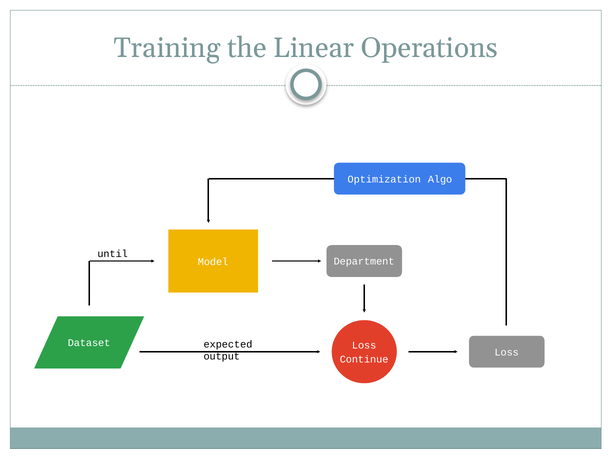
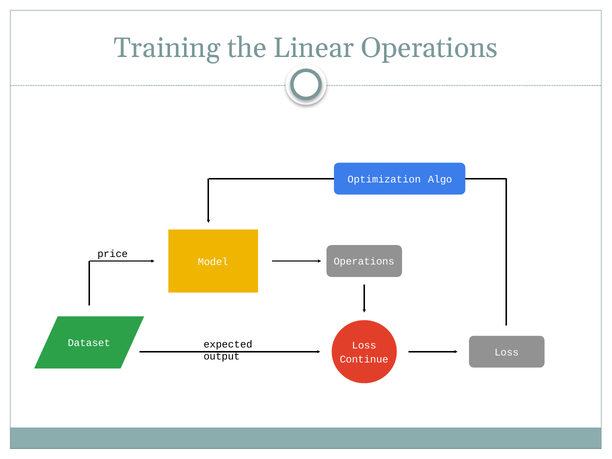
until: until -> price (113, 254)
Department: Department -> Operations (364, 262)
